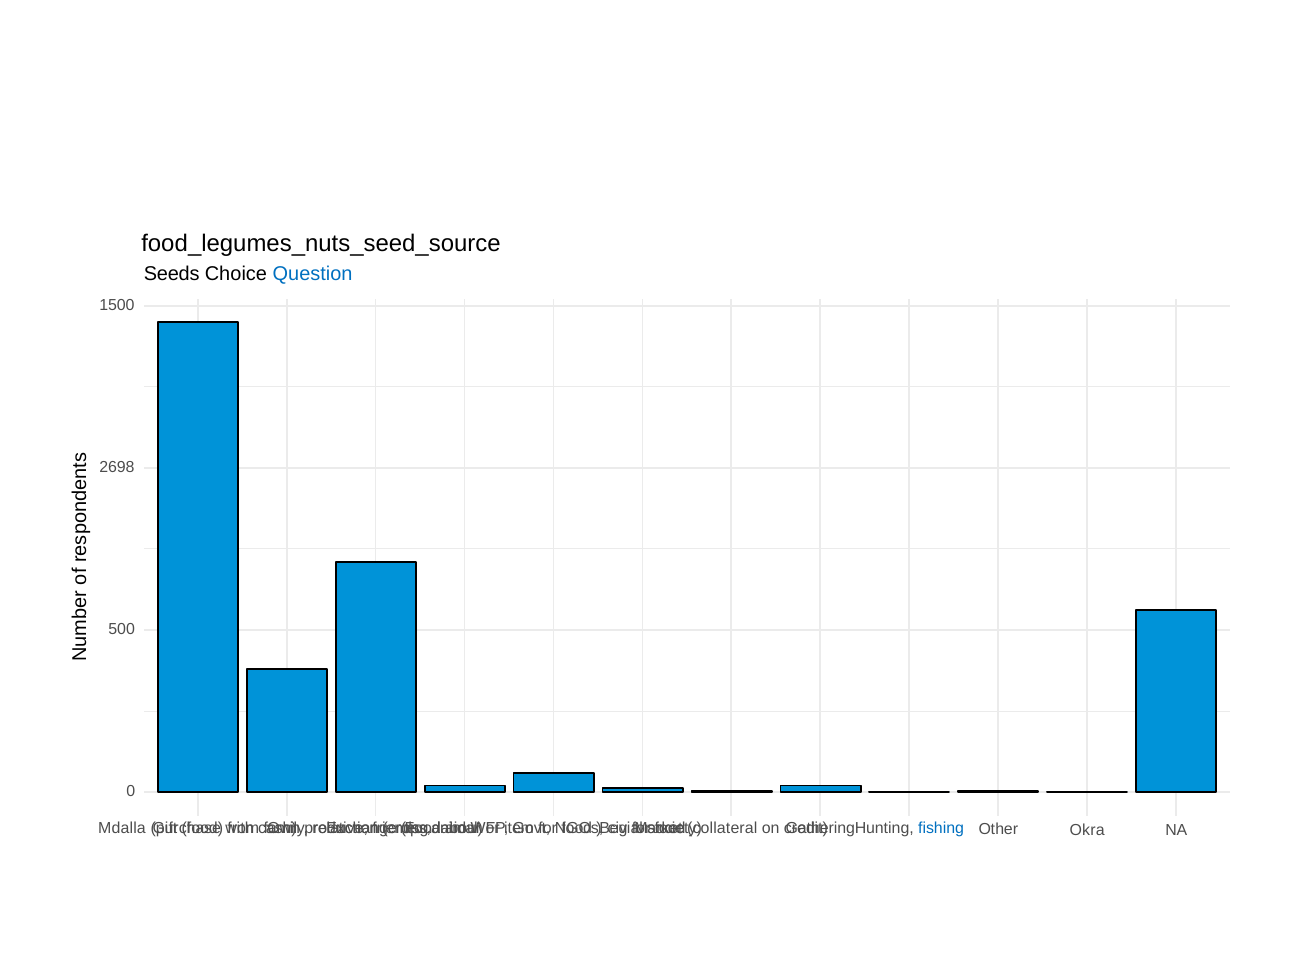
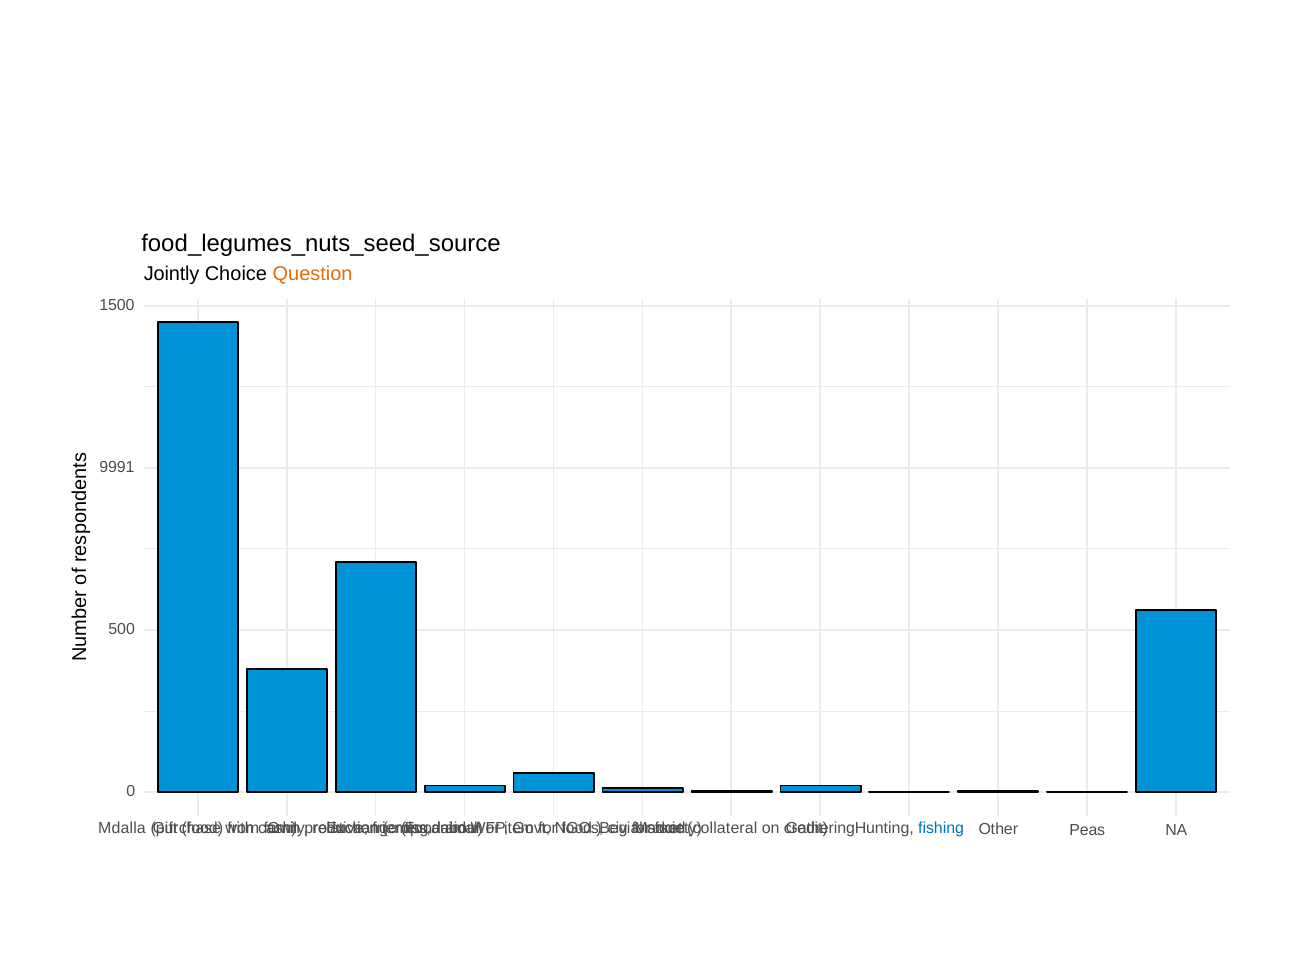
Seeds: Seeds -> Jointly (172, 274)
Question colour: blue -> orange (313, 274)
2698: 2698 -> 9991 (117, 467)
Okra: Okra -> Peas (1087, 830)
